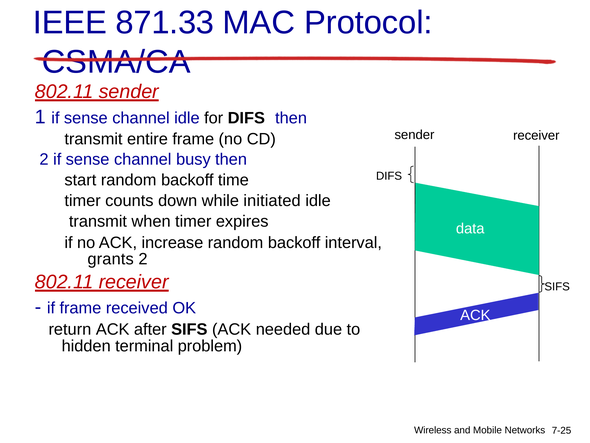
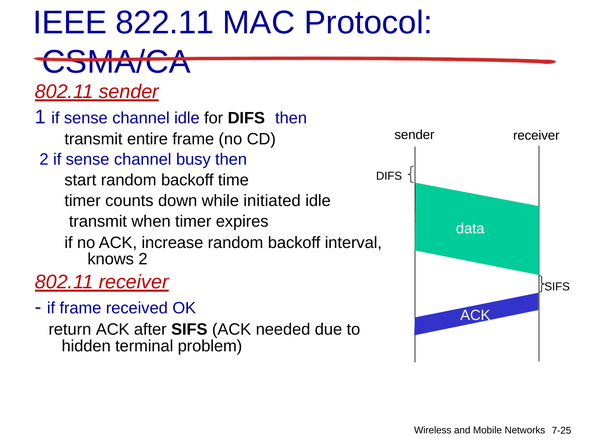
871.33: 871.33 -> 822.11 (165, 23)
grants: grants -> knows (111, 259)
